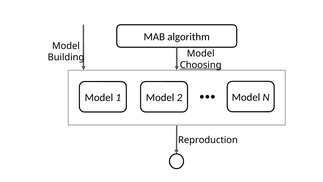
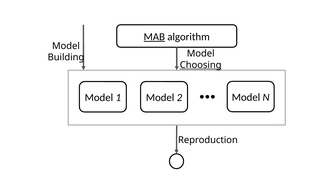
MAB underline: none -> present (154, 37)
